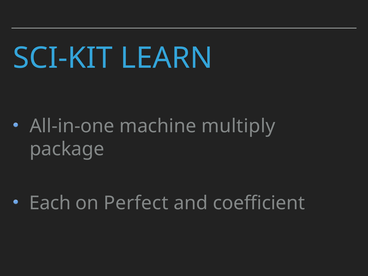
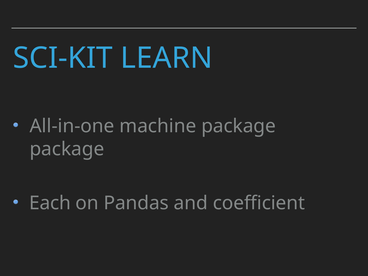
machine multiply: multiply -> package (239, 126)
Perfect: Perfect -> Pandas (136, 203)
